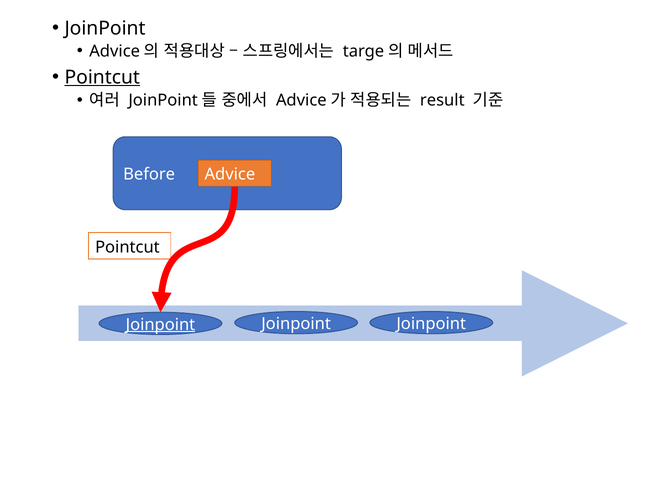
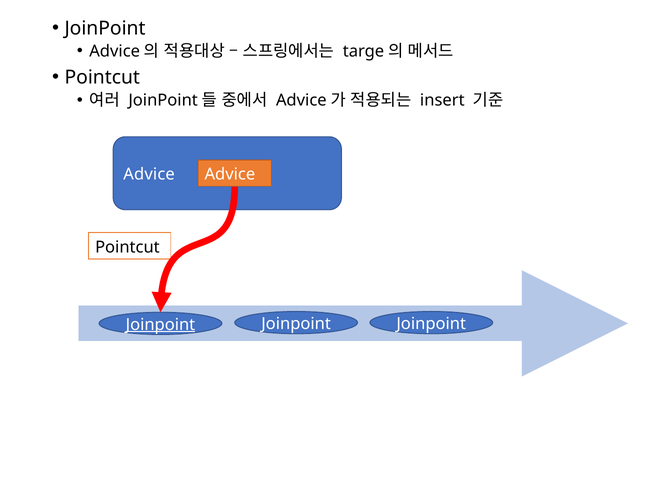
Pointcut underline: present -> none (102, 77)
result: result -> insert (442, 100)
Before: Before -> Advice (149, 174)
